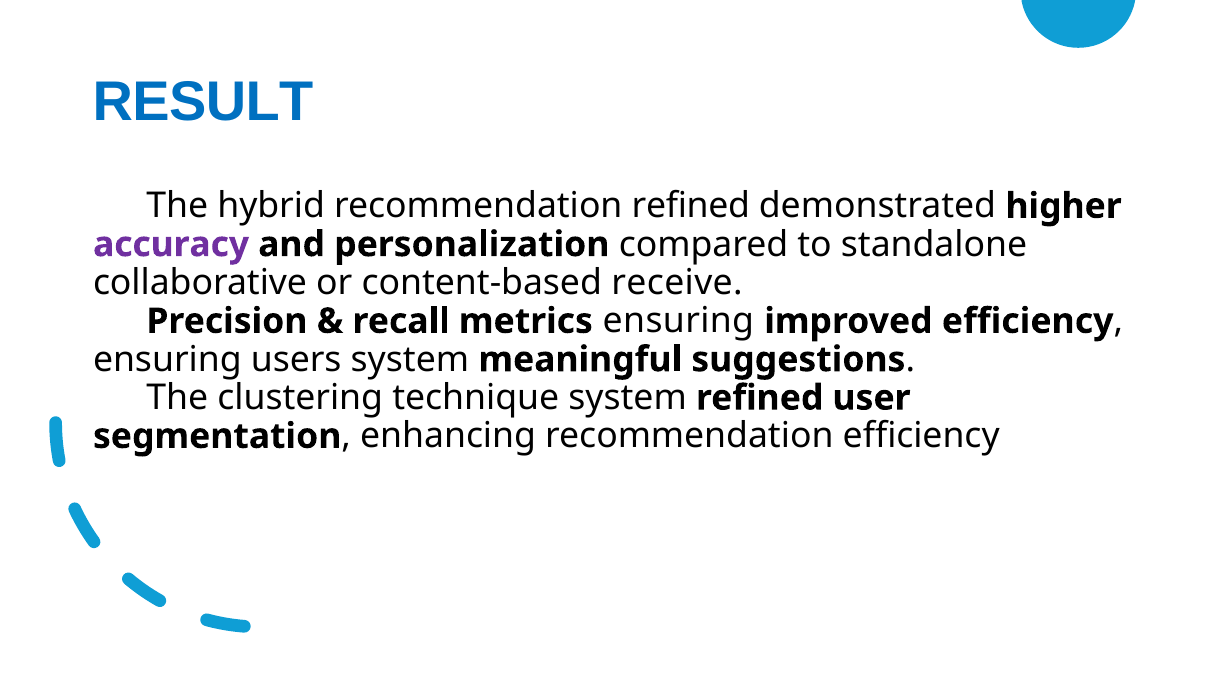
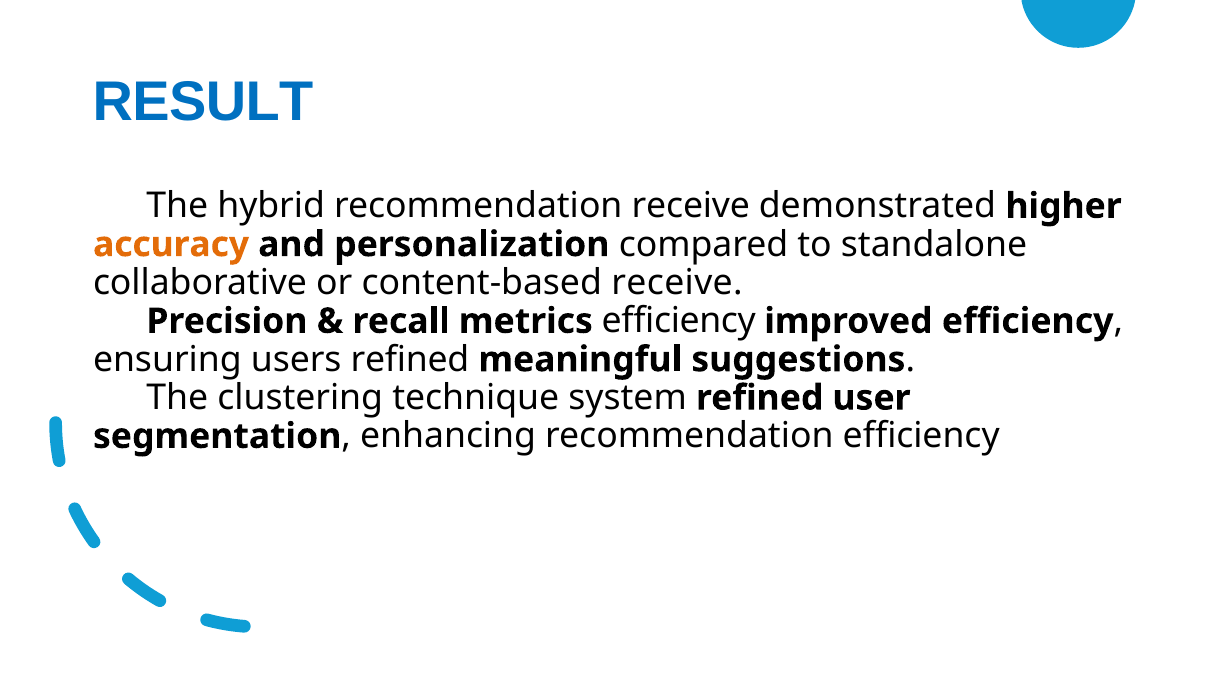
recommendation refined: refined -> receive (691, 206)
accuracy colour: purple -> orange (171, 245)
metrics ensuring: ensuring -> efficiency (679, 321)
users system: system -> refined (410, 360)
